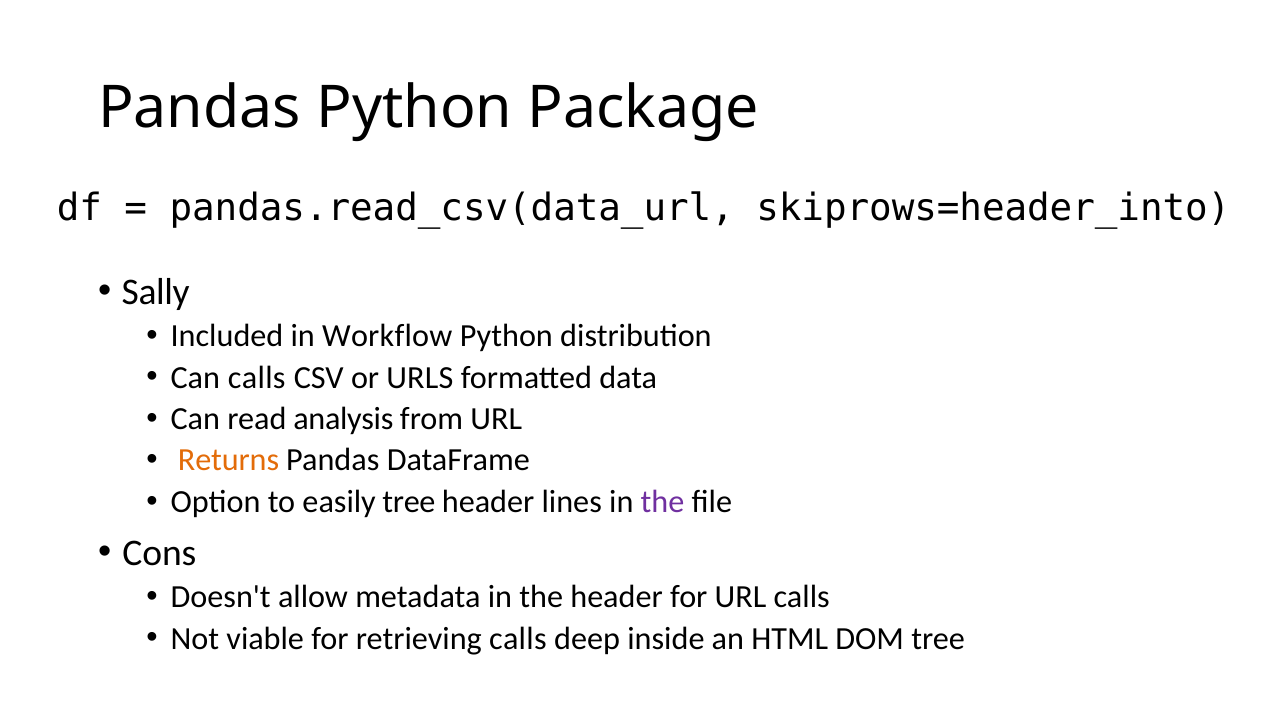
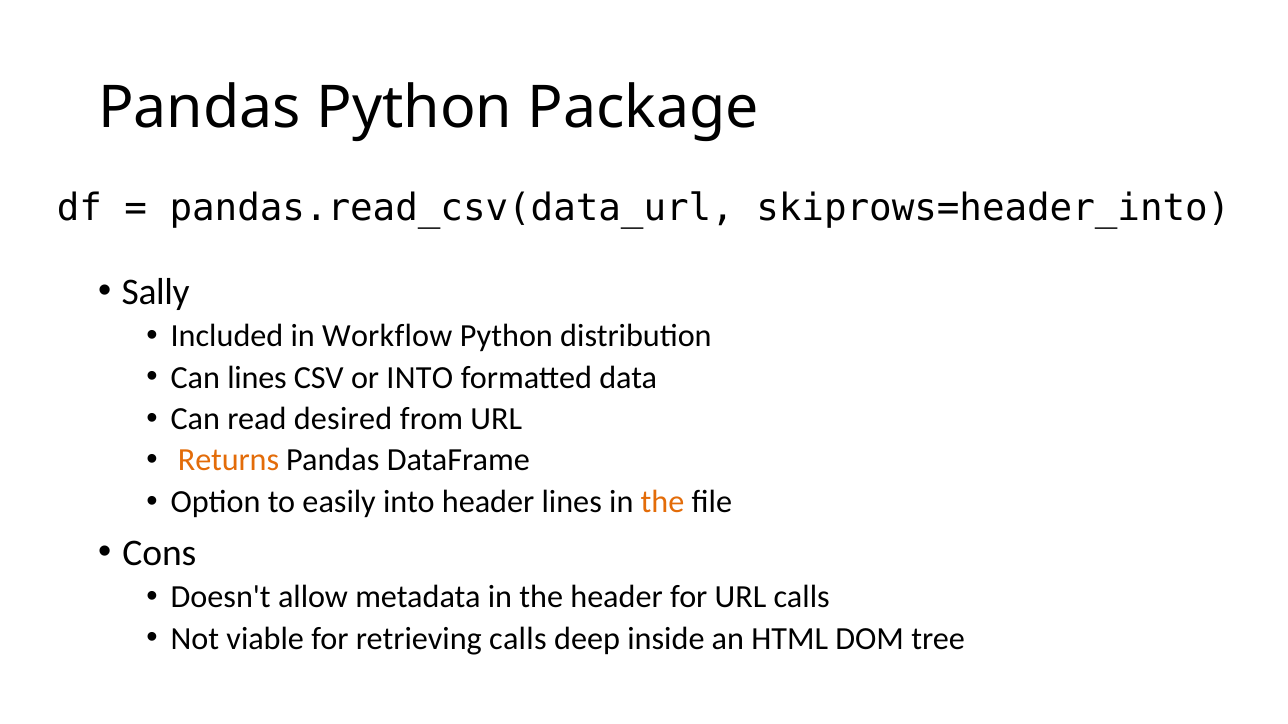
Can calls: calls -> lines (257, 378)
or URLS: URLS -> INTO (420, 378)
analysis: analysis -> desired (343, 419)
easily tree: tree -> into (409, 502)
the colour: purple -> orange (663, 502)
